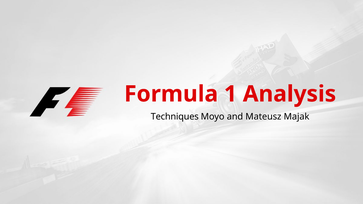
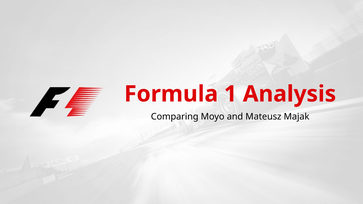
Techniques: Techniques -> Comparing (175, 117)
